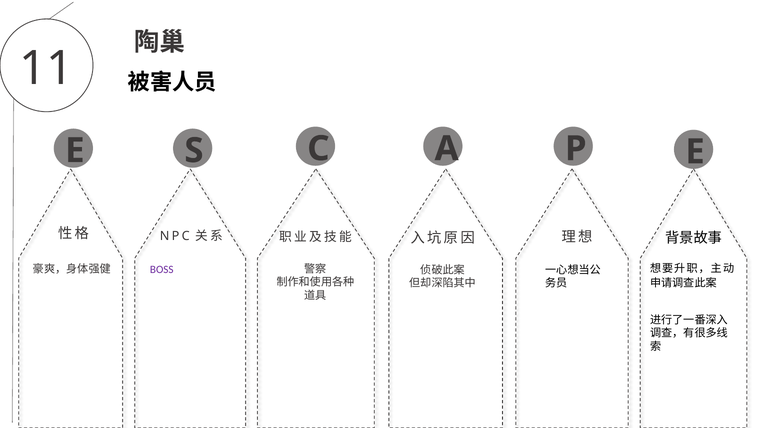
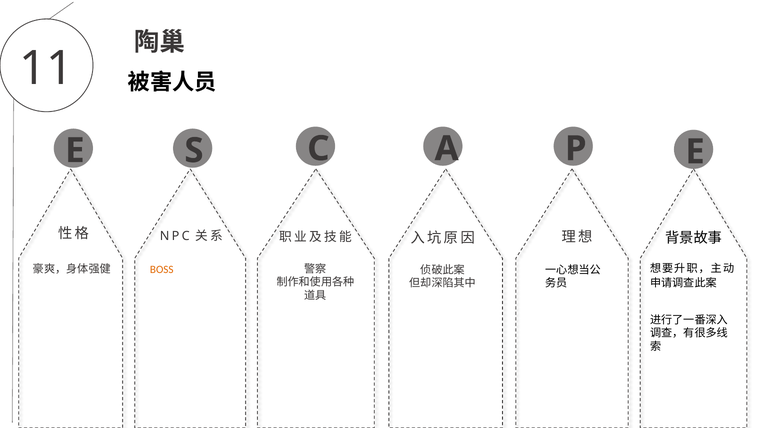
BOSS colour: purple -> orange (162, 269)
